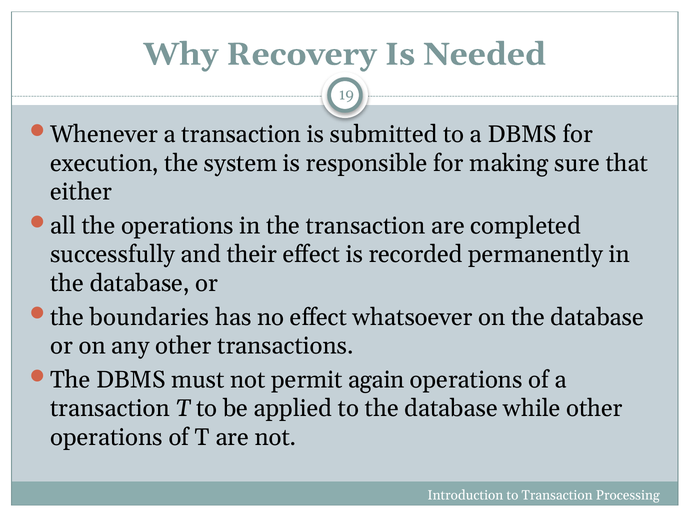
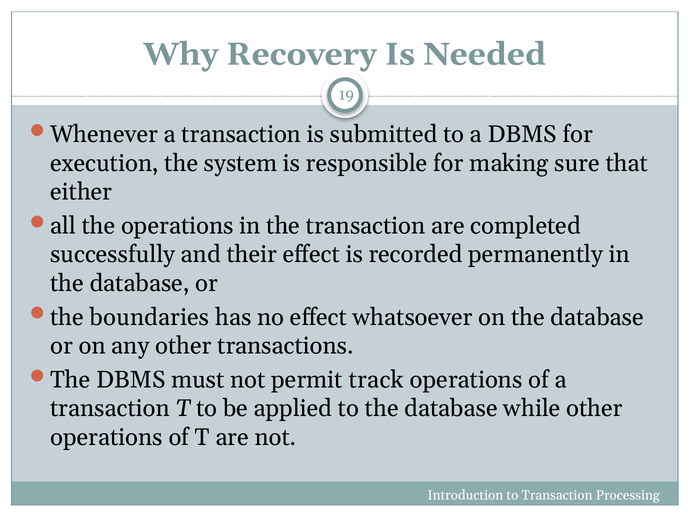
again: again -> track (376, 380)
